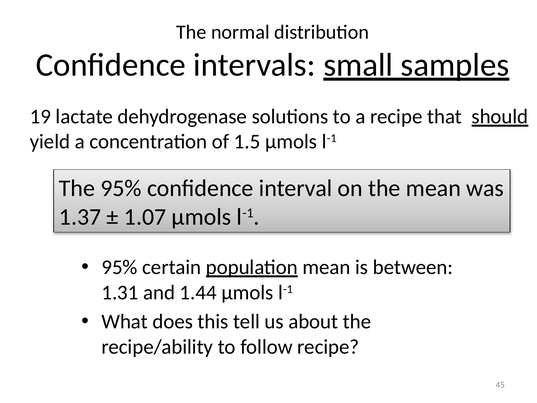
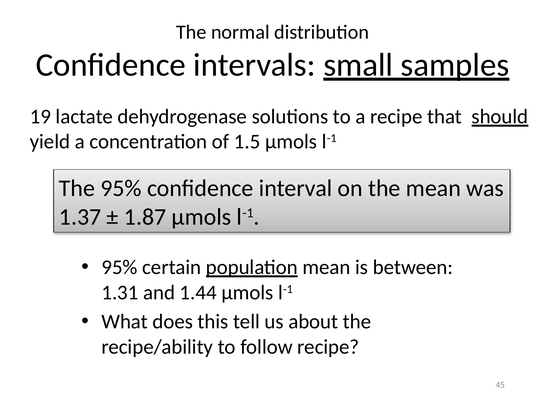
1.07: 1.07 -> 1.87 (145, 217)
